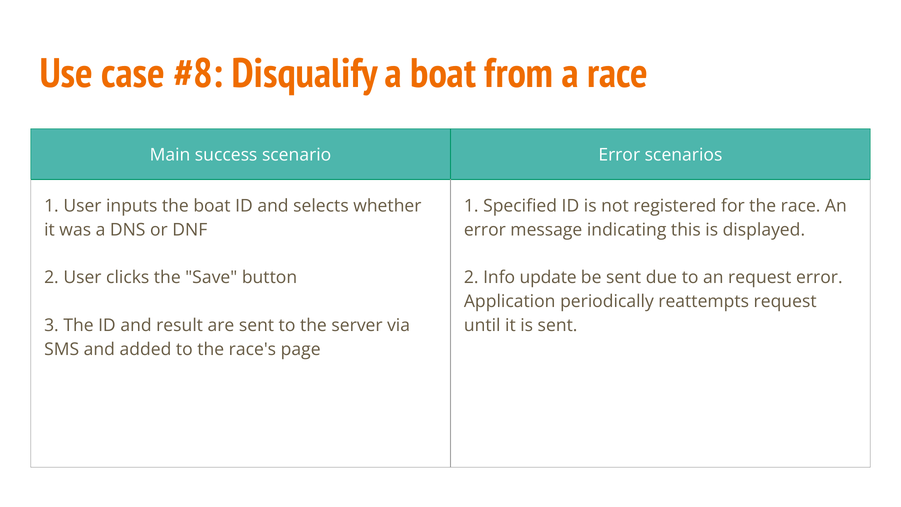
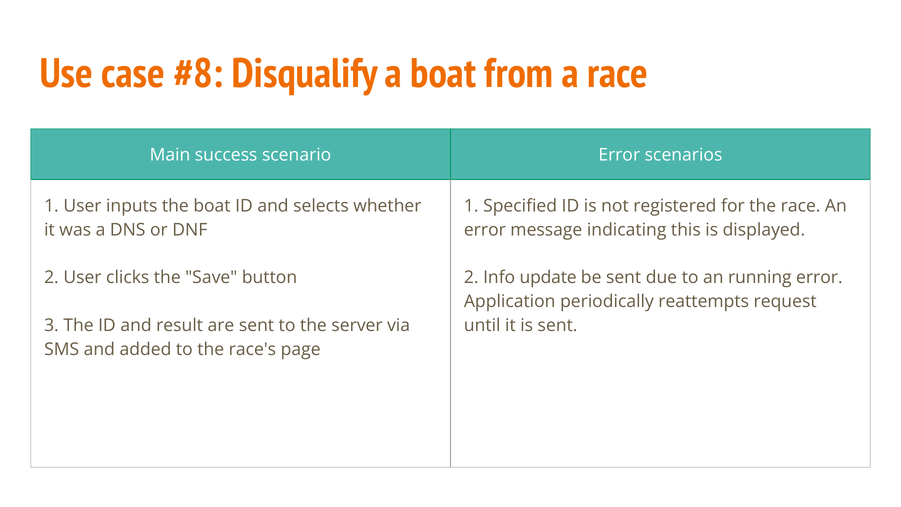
an request: request -> running (760, 278)
